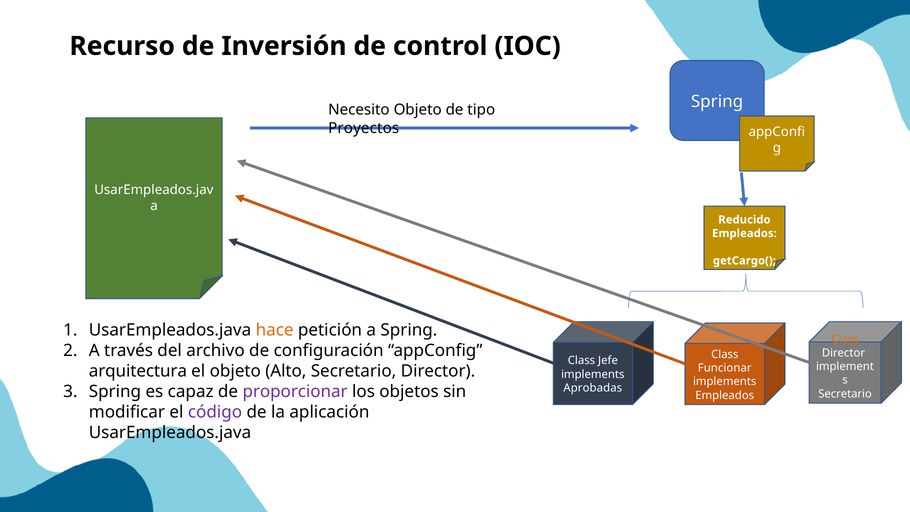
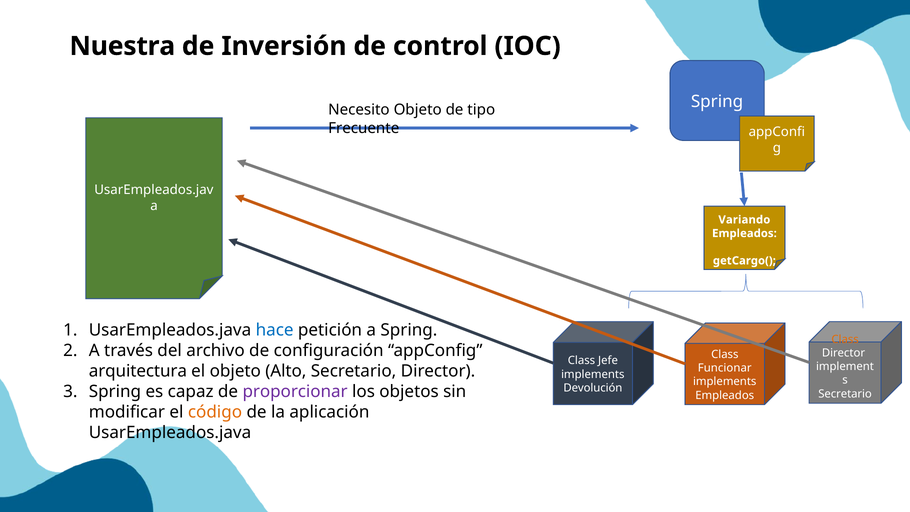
Recurso: Recurso -> Nuestra (122, 46)
Proyectos: Proyectos -> Frecuente (364, 128)
Reducido: Reducido -> Variando (744, 220)
hace colour: orange -> blue (275, 330)
Aprobadas: Aprobadas -> Devolución (593, 388)
código colour: purple -> orange (215, 412)
